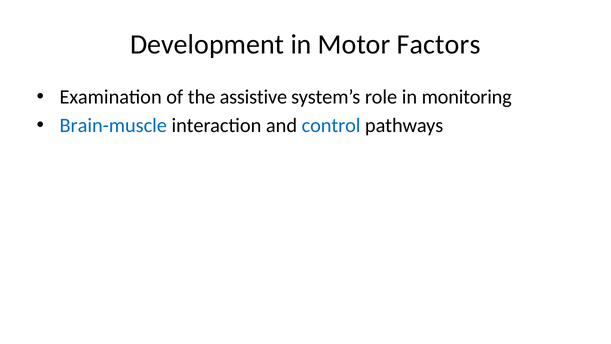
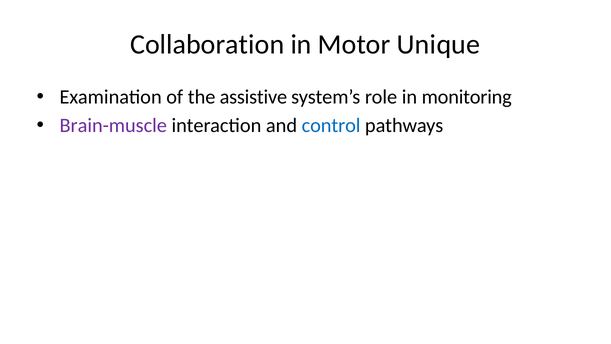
Development: Development -> Collaboration (207, 44)
Factors: Factors -> Unique (438, 44)
Brain-muscle colour: blue -> purple (113, 125)
